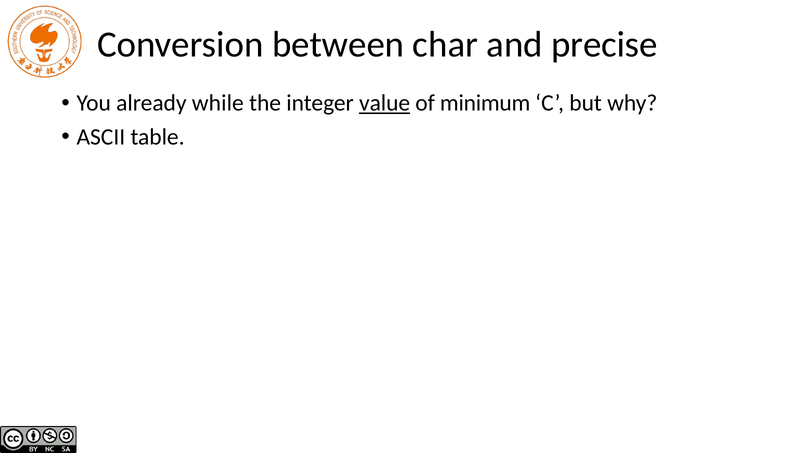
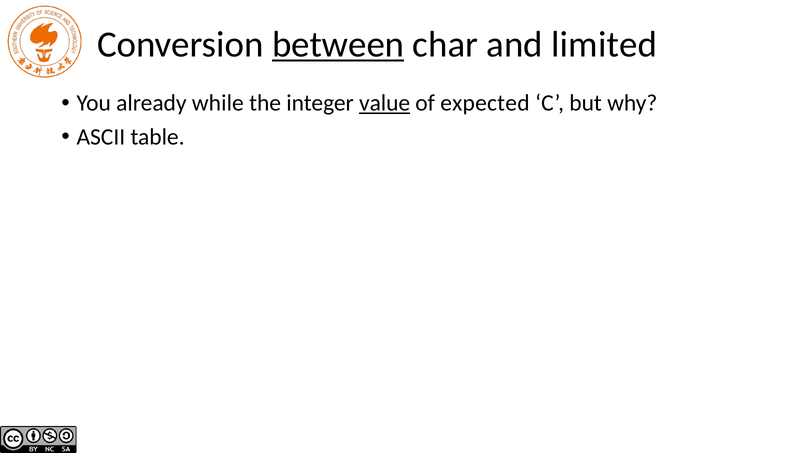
between underline: none -> present (338, 45)
precise: precise -> limited (604, 45)
minimum: minimum -> expected (485, 103)
